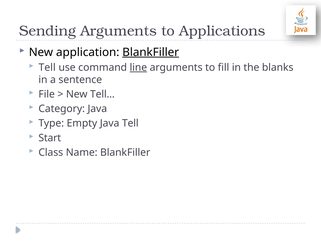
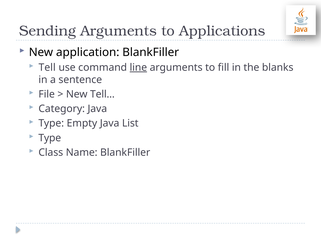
BlankFiller underline: present -> none (151, 52)
Java Tell: Tell -> List (130, 123)
Start: Start -> Type (50, 138)
